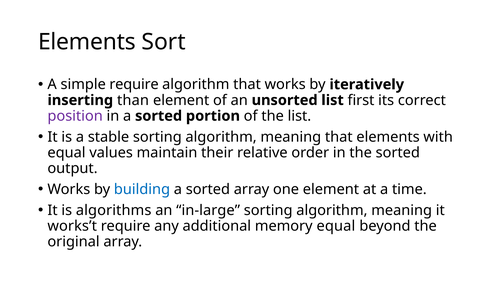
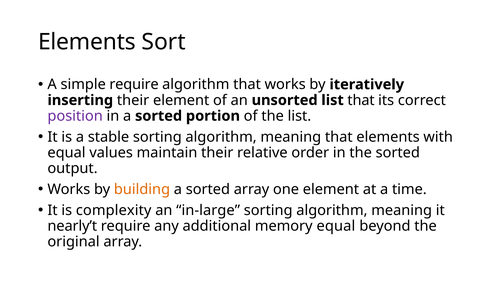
inserting than: than -> their (133, 100)
list first: first -> that (361, 100)
building colour: blue -> orange (142, 189)
algorithms: algorithms -> complexity (114, 210)
works’t: works’t -> nearly’t (72, 226)
